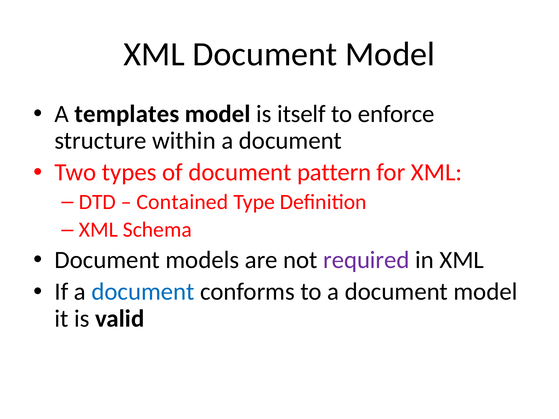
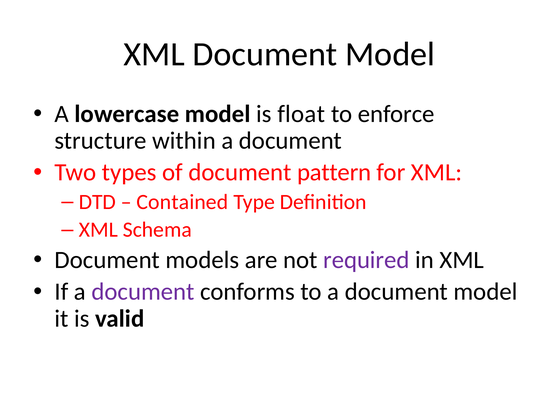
templates: templates -> lowercase (127, 114)
itself: itself -> float (301, 114)
document colour: blue -> purple (143, 292)
